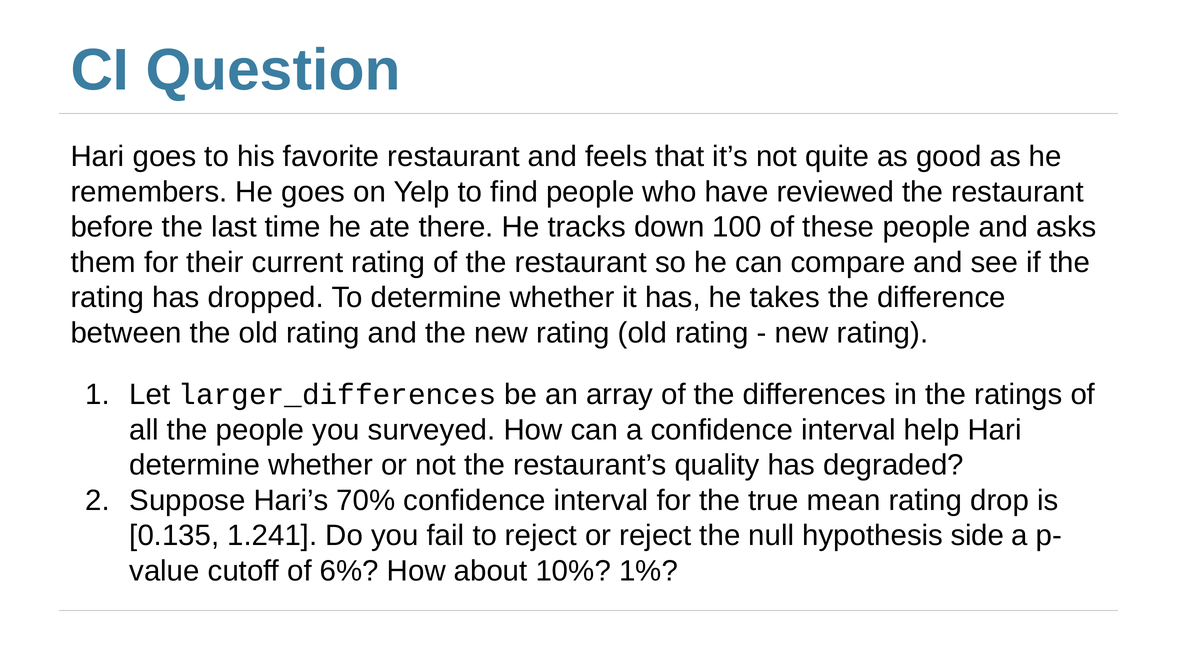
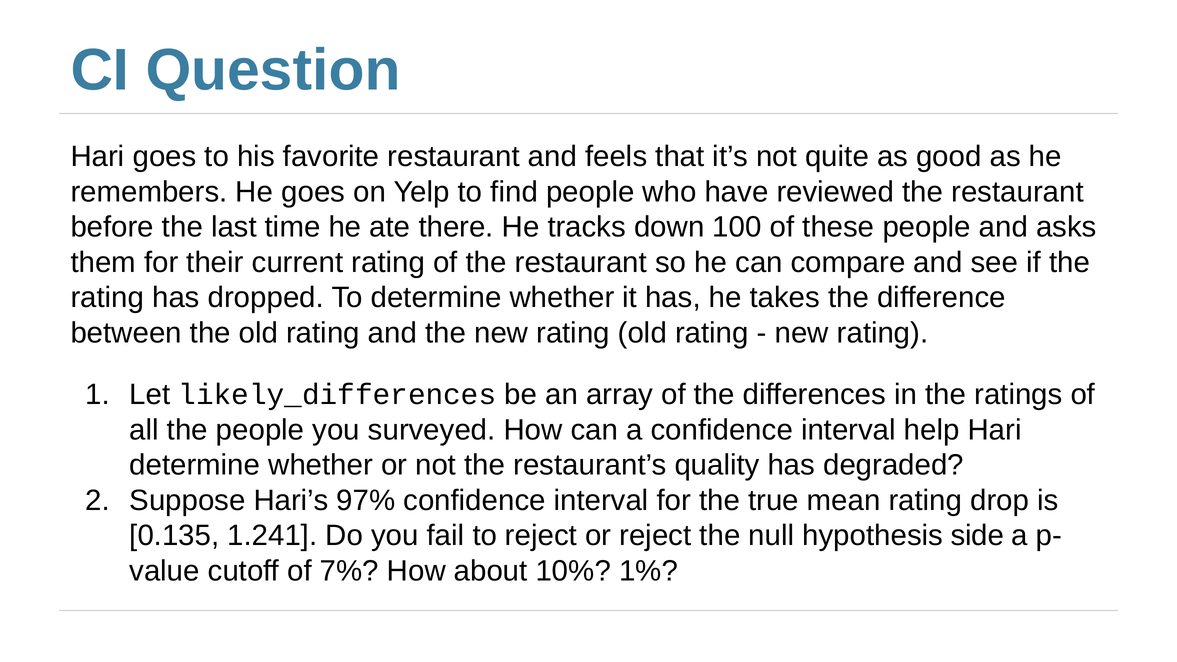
larger_differences: larger_differences -> likely_differences (337, 395)
70%: 70% -> 97% (366, 500)
6%: 6% -> 7% (349, 571)
